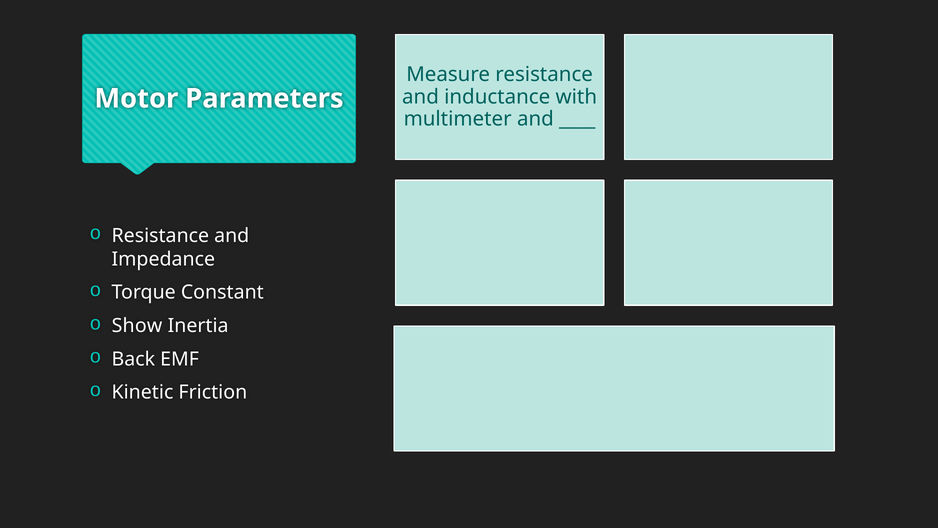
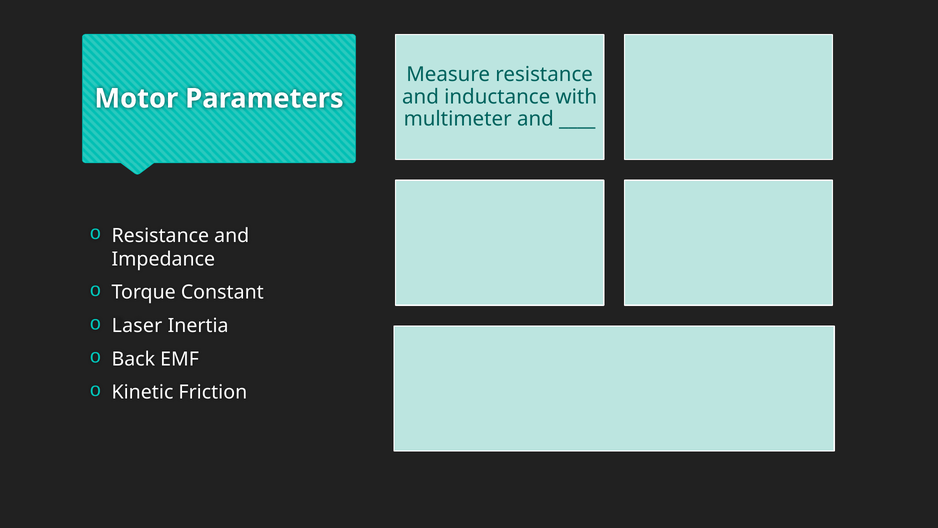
Show: Show -> Laser (137, 326)
